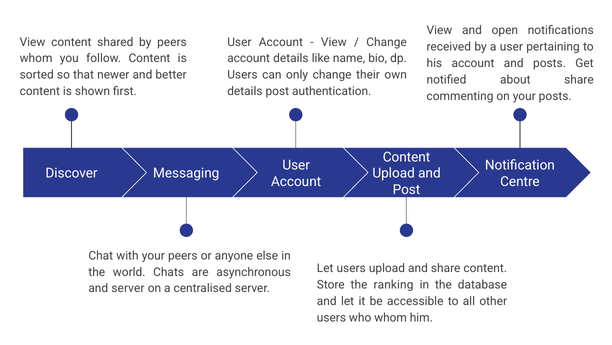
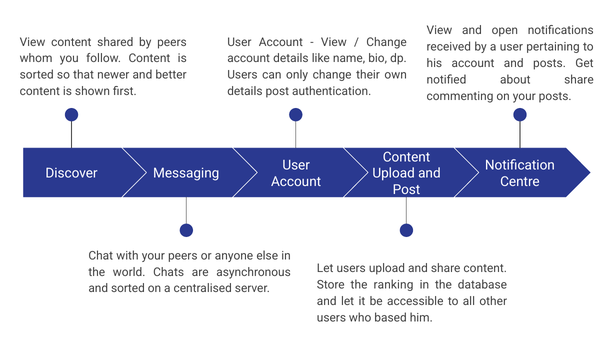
and server: server -> sorted (128, 288)
who whom: whom -> based (391, 317)
